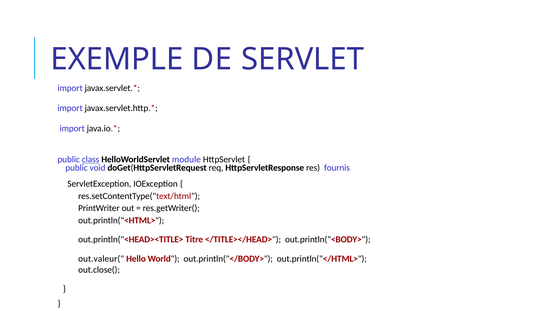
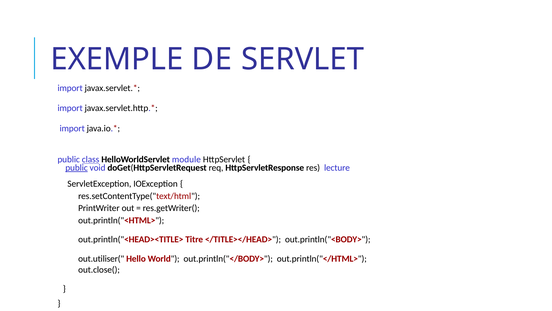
public underline: none -> present (77, 167)
fournis: fournis -> lecture (337, 167)
out.valeur(: out.valeur( -> out.utiliser( (101, 258)
